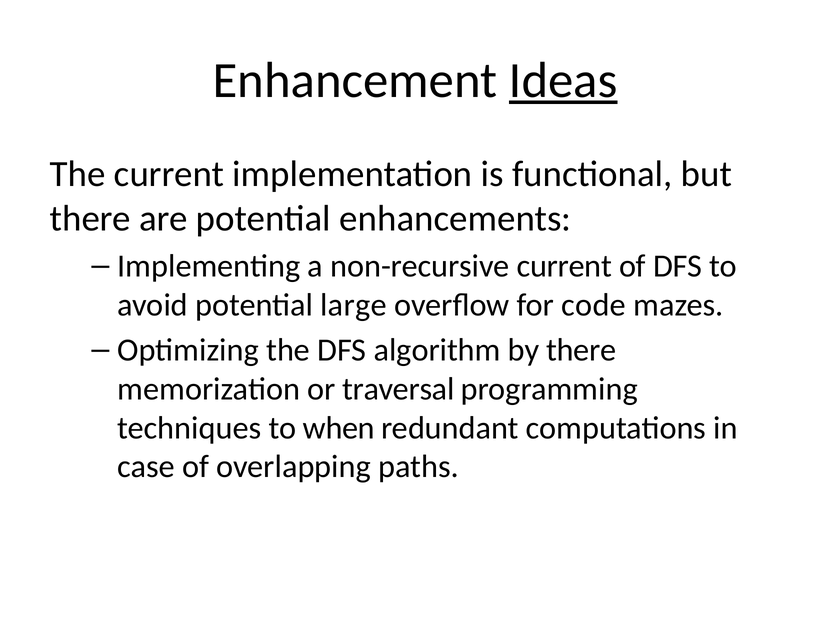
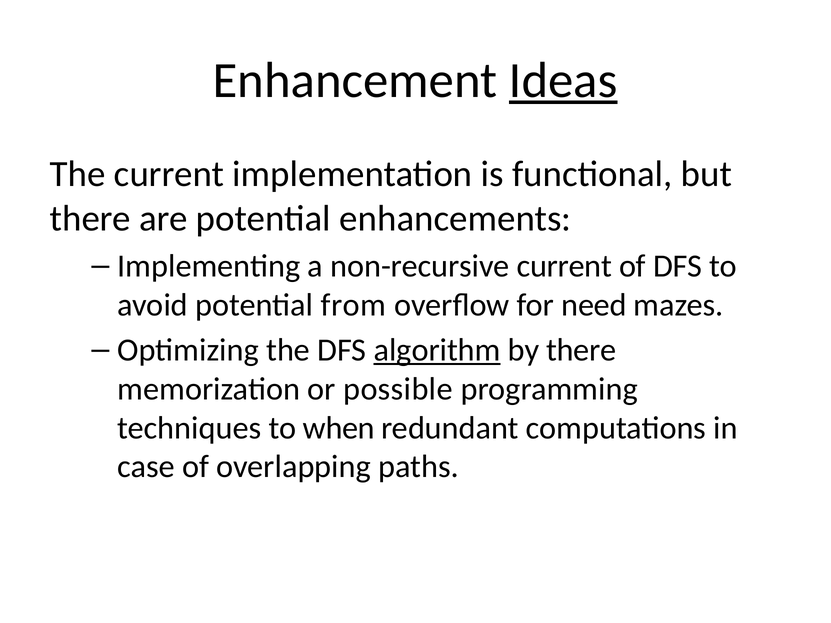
large: large -> from (353, 305)
code: code -> need (594, 305)
algorithm underline: none -> present (437, 350)
traversal: traversal -> possible (398, 389)
